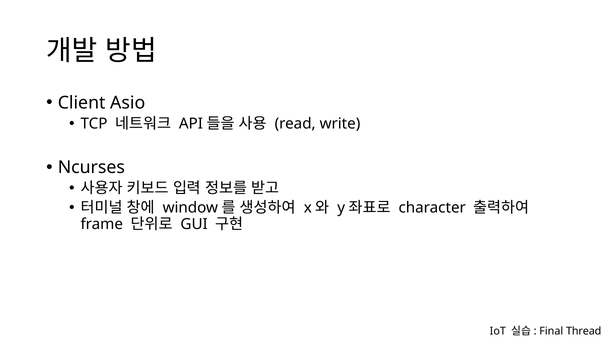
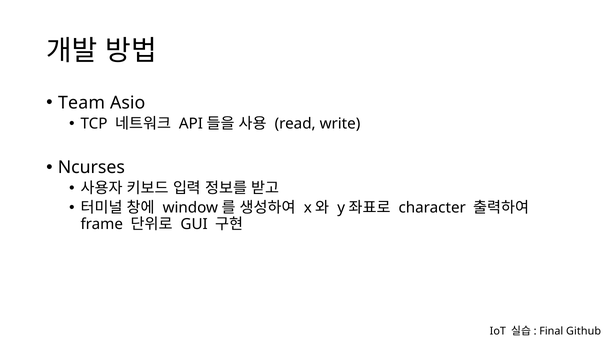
Client: Client -> Team (82, 103)
Thread: Thread -> Github (584, 331)
